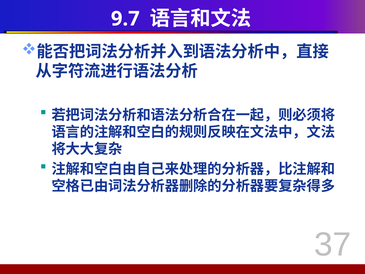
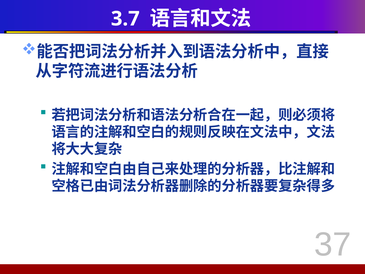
9.7: 9.7 -> 3.7 (125, 19)
